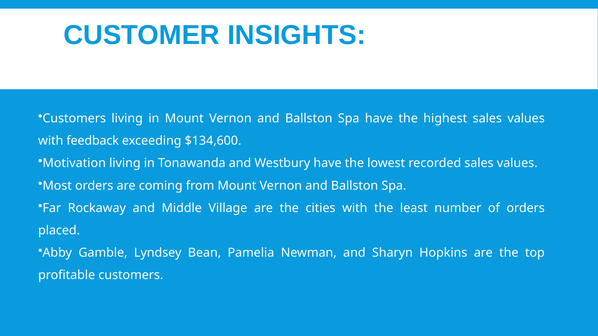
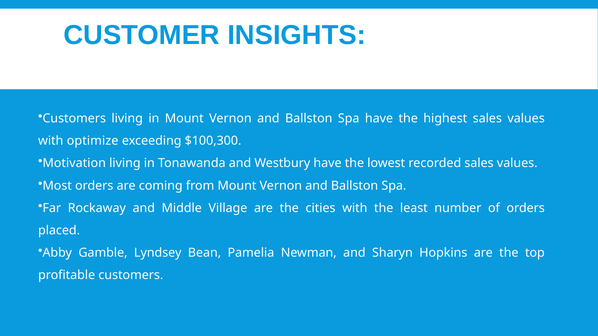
feedback: feedback -> optimize (93, 141)
$134,600: $134,600 -> $100,300 (213, 141)
